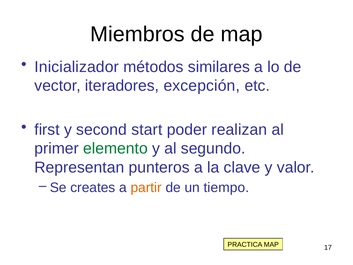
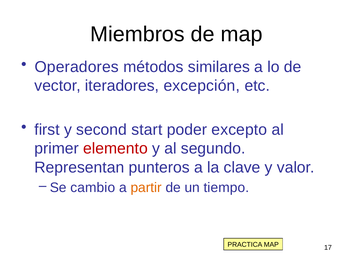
Inicializador: Inicializador -> Operadores (77, 67)
realizan: realizan -> excepto (239, 130)
elemento colour: green -> red (115, 148)
creates: creates -> cambio (93, 188)
